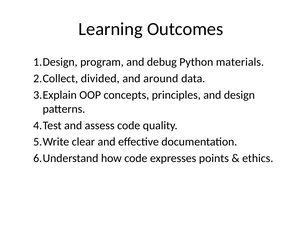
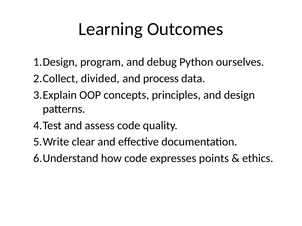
materials: materials -> ourselves (240, 62)
around: around -> process (161, 79)
